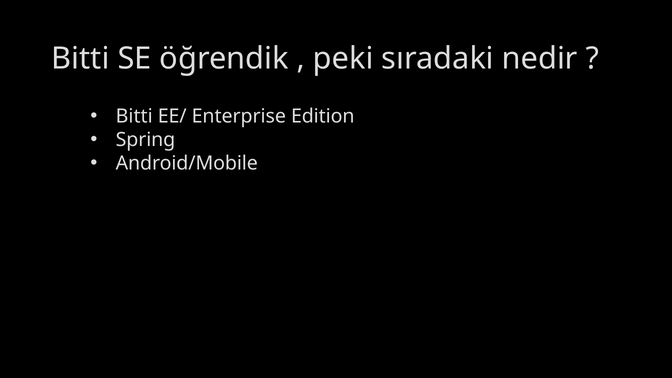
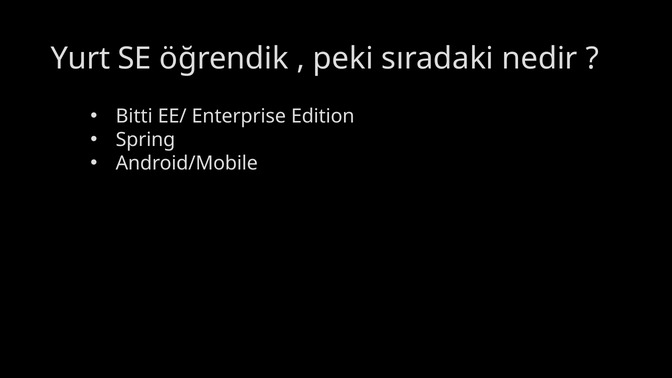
Bitti: Bitti -> Yurt (81, 59)
